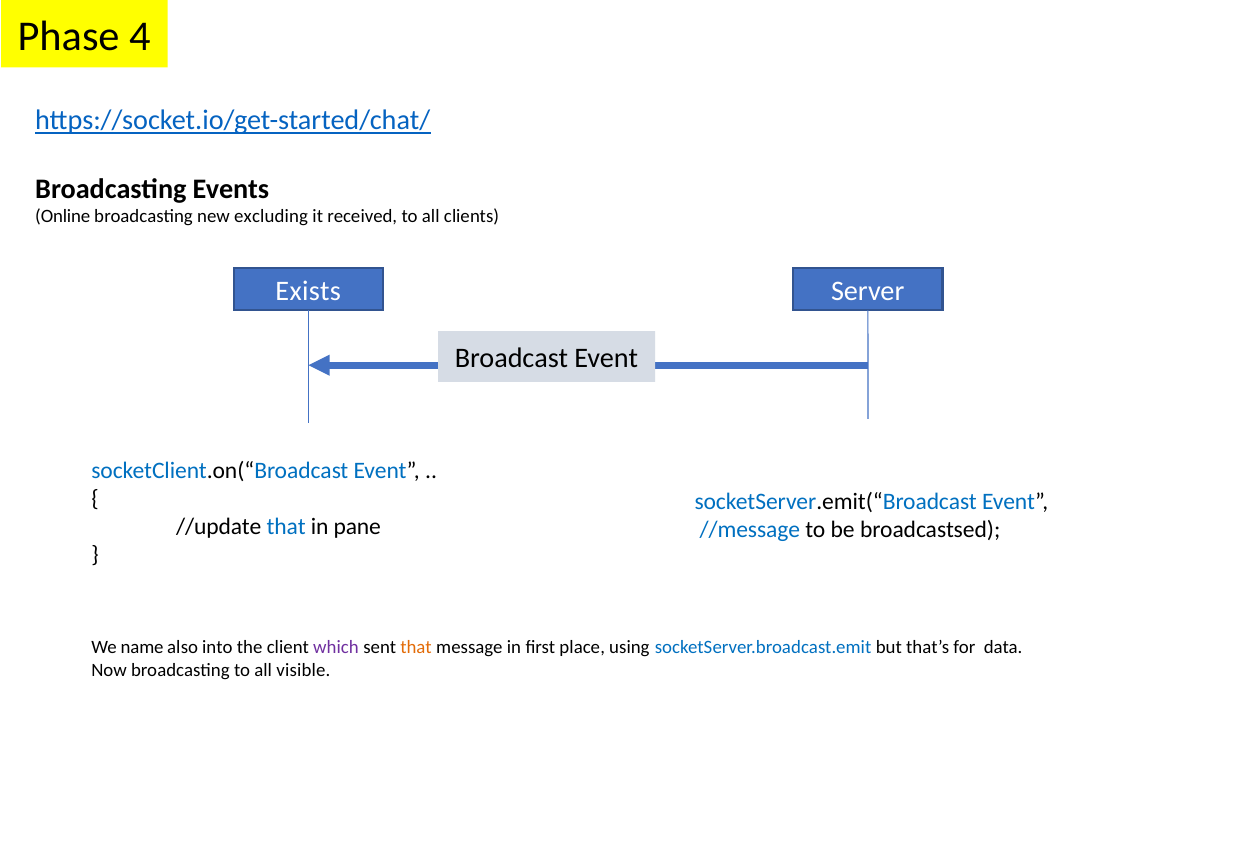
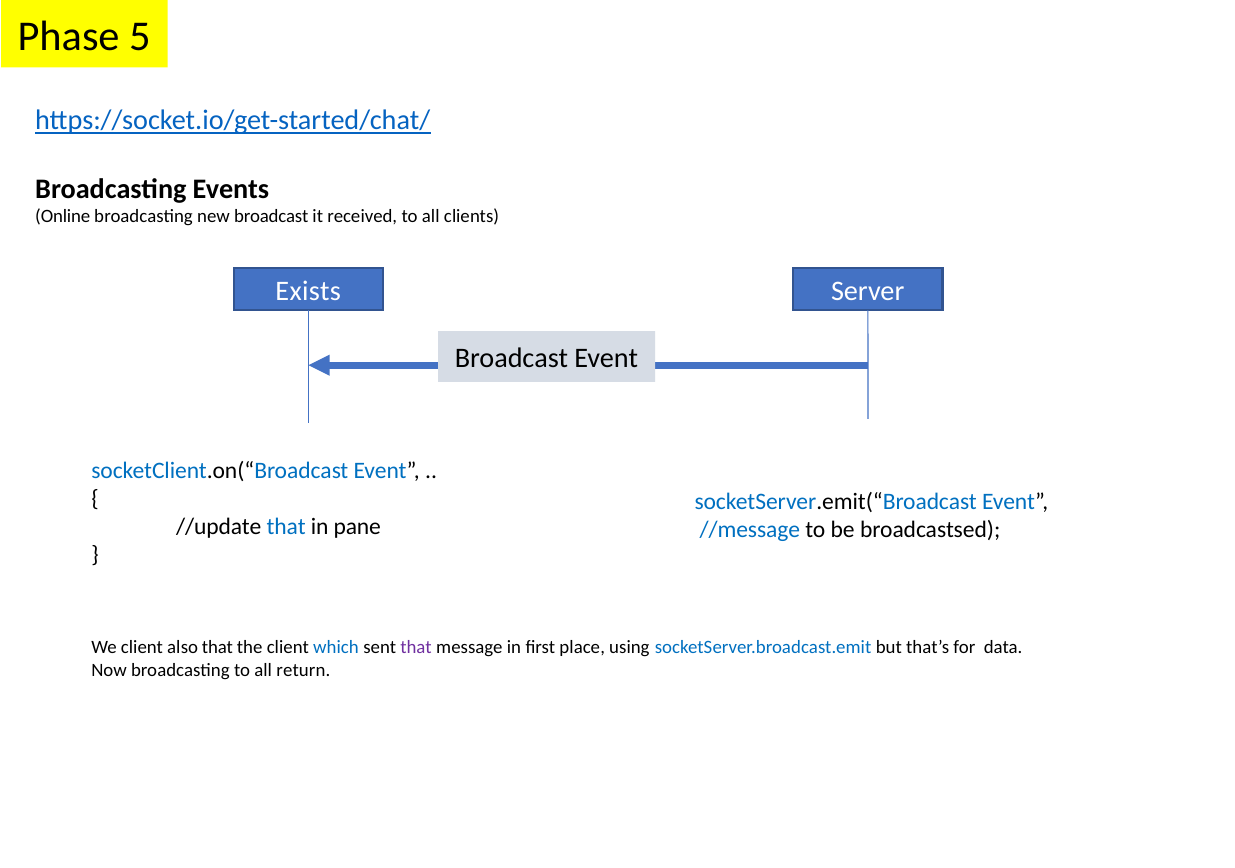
4: 4 -> 5 (140, 37)
new excluding: excluding -> broadcast (271, 217)
We name: name -> client (142, 648)
also into: into -> that (217, 648)
which colour: purple -> blue (336, 648)
that colour: orange -> purple (416, 648)
visible: visible -> return (303, 670)
